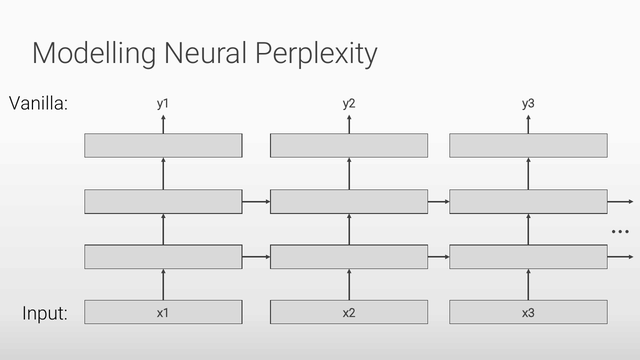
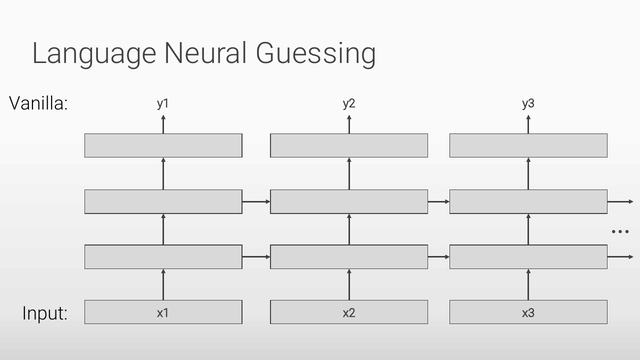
Modelling: Modelling -> Language (94, 54)
Perplexity: Perplexity -> Guessing (316, 54)
